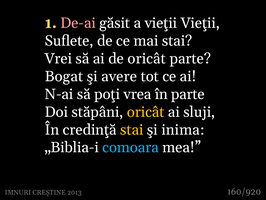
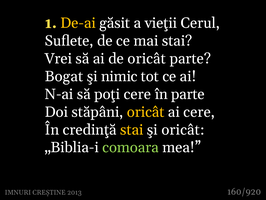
De-ai colour: pink -> yellow (78, 23)
vieţii Vieţii: Vieţii -> Cerul (200, 23)
avere: avere -> nimic (119, 76)
poţi vrea: vrea -> cere (137, 94)
ai sluji: sluji -> cere (199, 112)
şi inima: inima -> oricât (183, 129)
comoara colour: light blue -> light green (131, 147)
